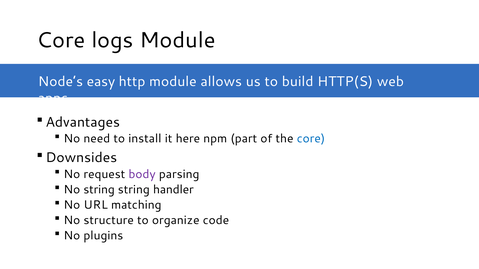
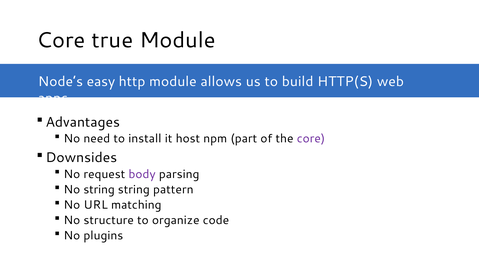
logs: logs -> true (112, 40)
here: here -> host (188, 139)
core colour: blue -> purple (311, 139)
handler: handler -> pattern (173, 190)
